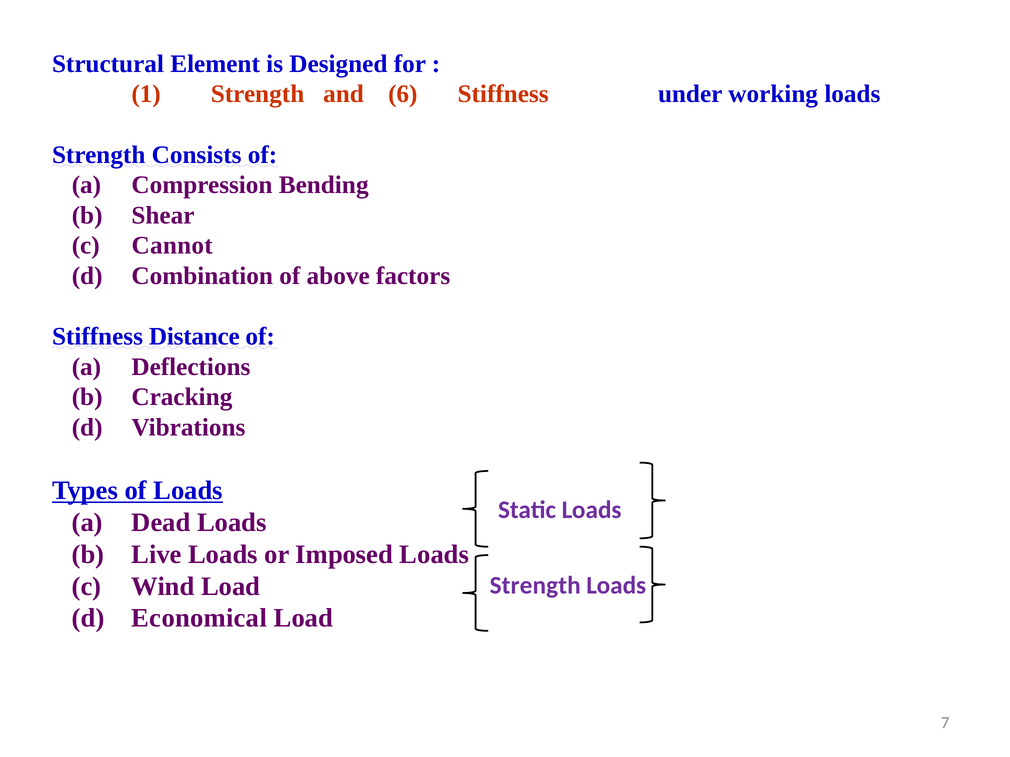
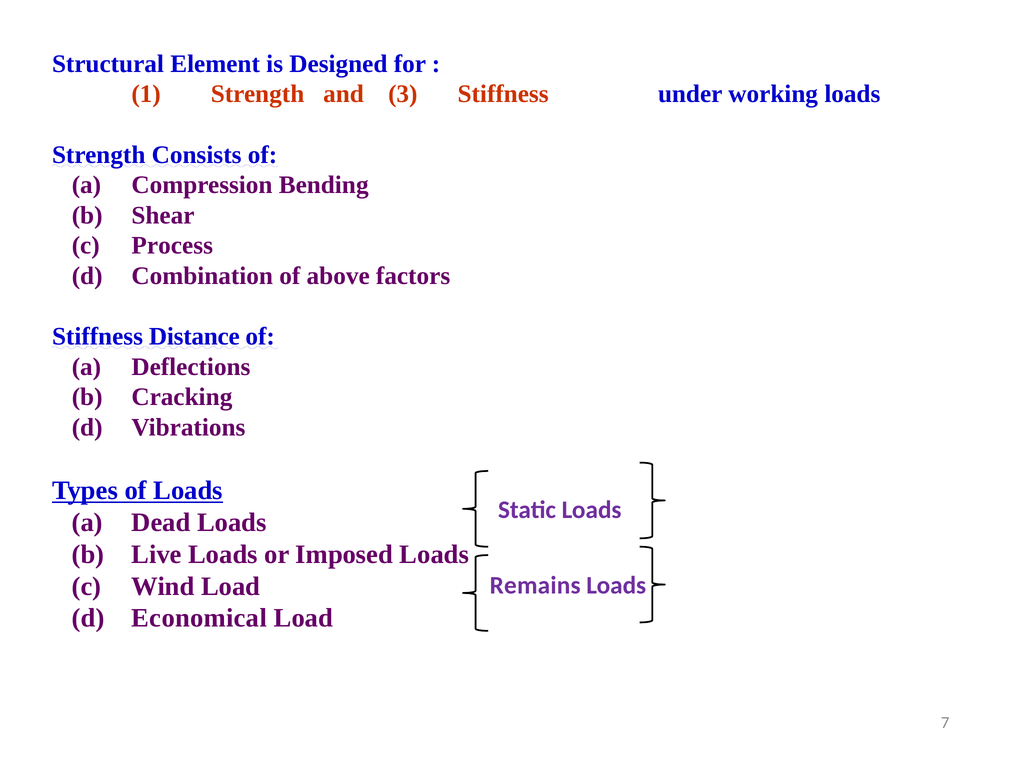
6: 6 -> 3 (403, 94)
Cannot: Cannot -> Process (172, 246)
Strength: Strength -> Remains (535, 586)
